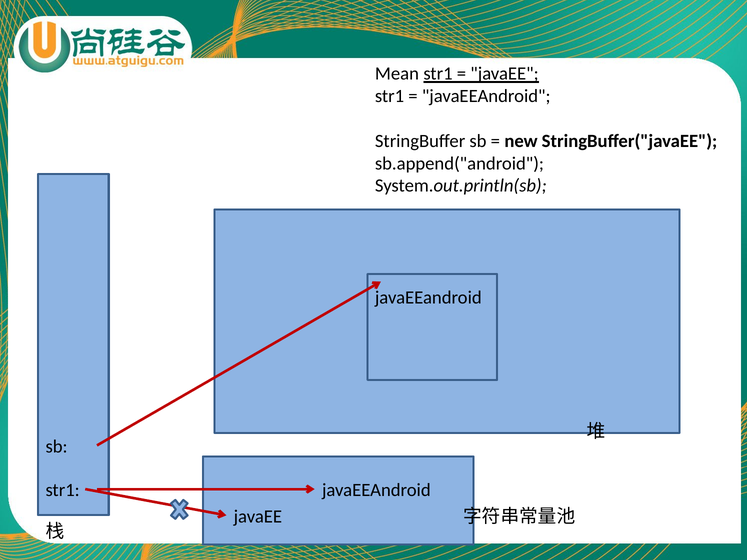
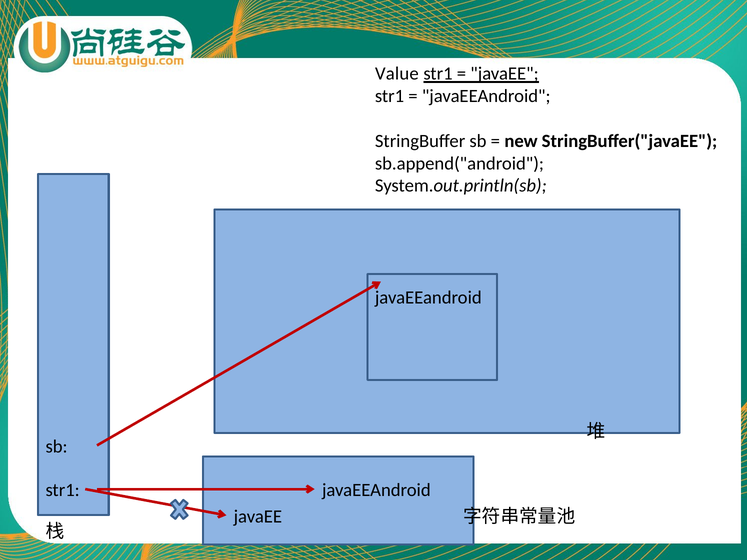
Mean: Mean -> Value (397, 74)
